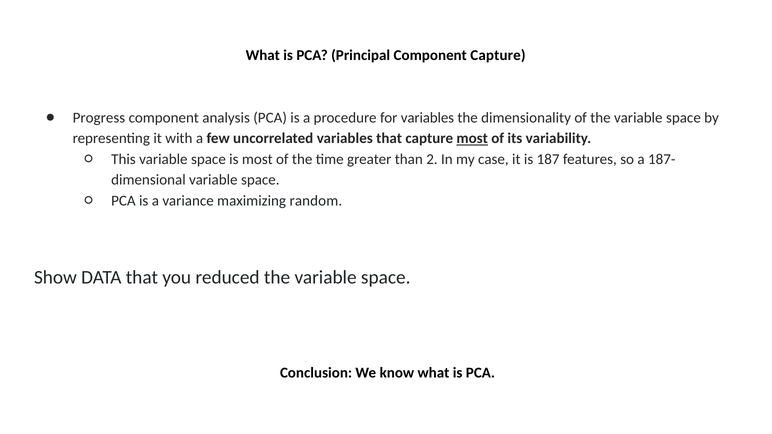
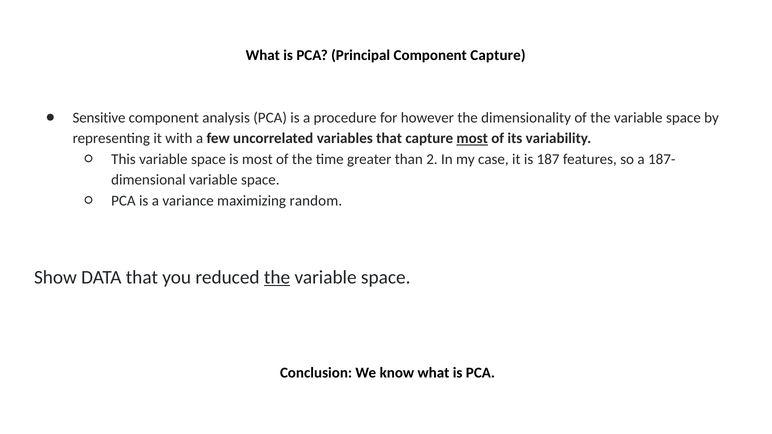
Progress: Progress -> Sensitive (99, 118)
for variables: variables -> however (427, 118)
the underline: none -> present (277, 278)
